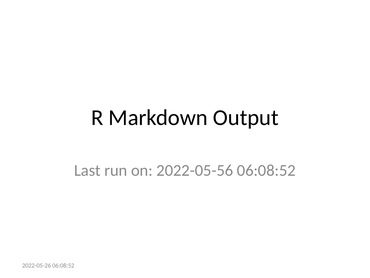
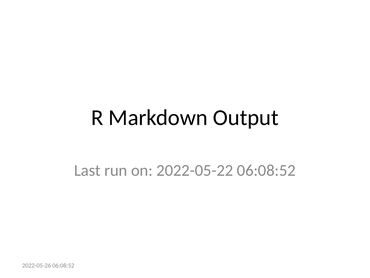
2022-05-56: 2022-05-56 -> 2022-05-22 (195, 170)
